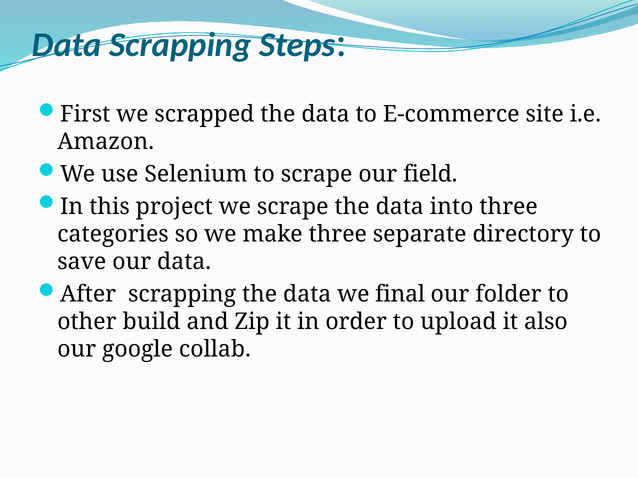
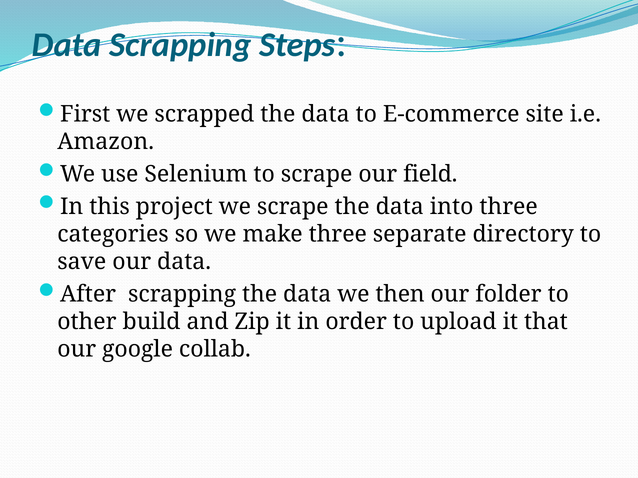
final: final -> then (400, 294)
also: also -> that (546, 322)
